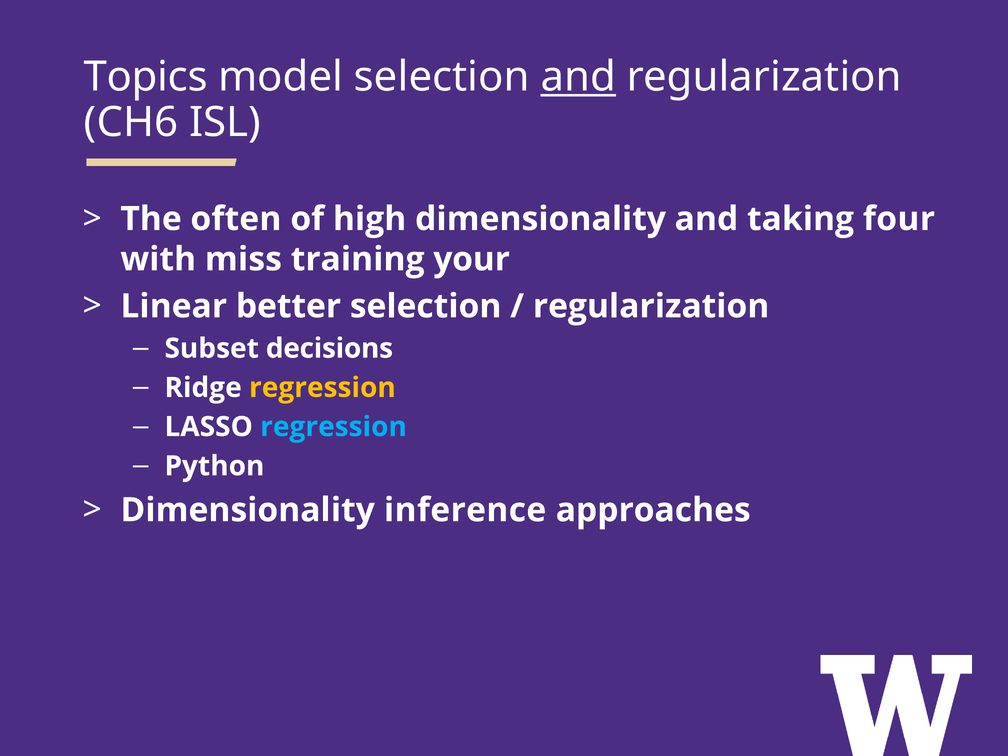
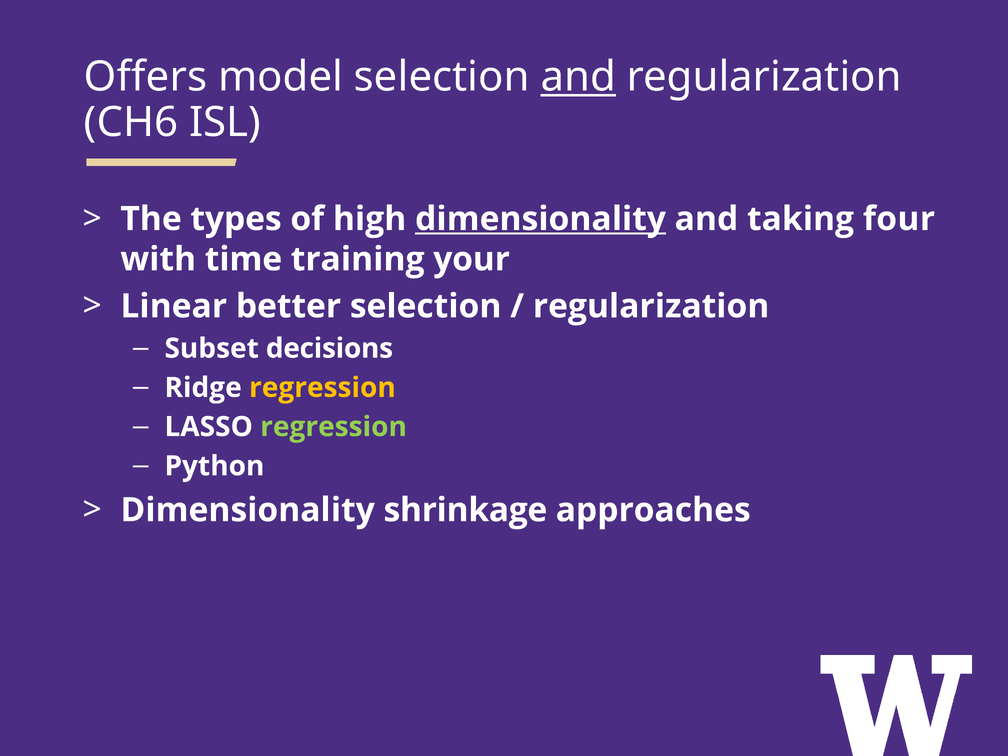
Topics: Topics -> Offers (146, 77)
often: often -> types (236, 219)
dimensionality underline: none -> present (541, 219)
miss: miss -> time (243, 259)
regression colour: light blue -> light green (334, 427)
inference: inference -> shrinkage (465, 510)
